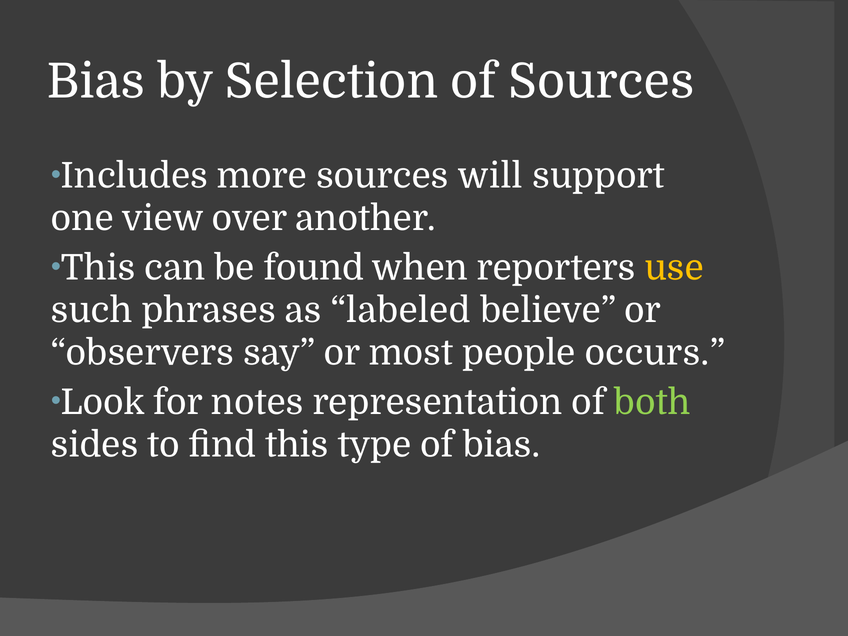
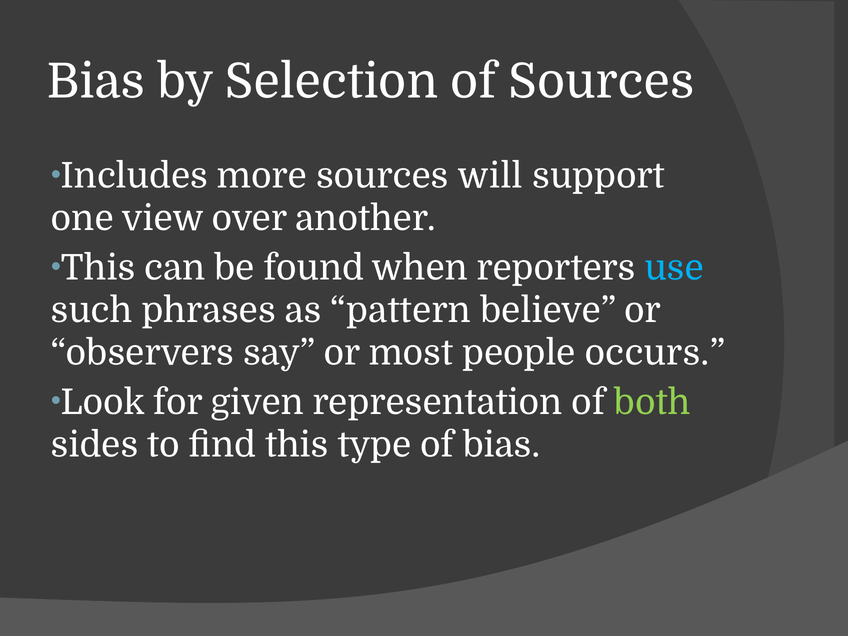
use colour: yellow -> light blue (674, 268)
labeled: labeled -> pattern (401, 311)
notes: notes -> given (257, 402)
